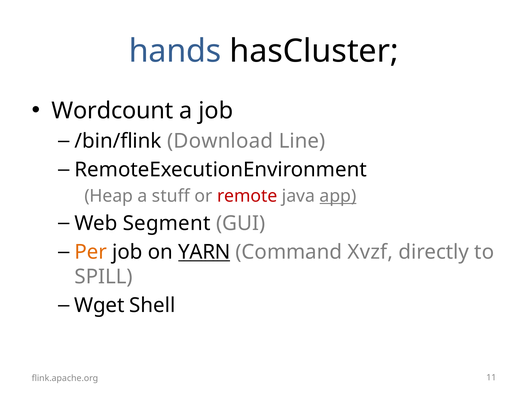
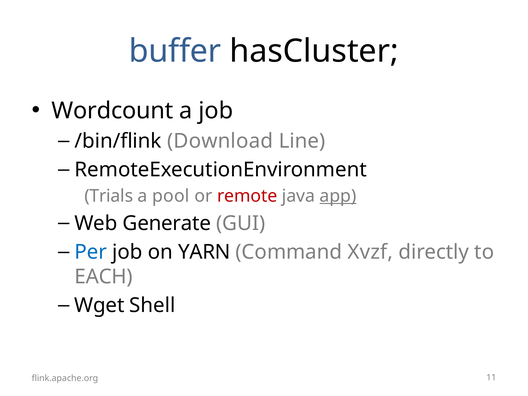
hands: hands -> buffer (175, 51)
Heap: Heap -> Trials (109, 196)
stuff: stuff -> pool (171, 196)
Segment: Segment -> Generate (167, 223)
Per colour: orange -> blue (91, 252)
YARN underline: present -> none (204, 252)
SPILL: SPILL -> EACH (104, 277)
